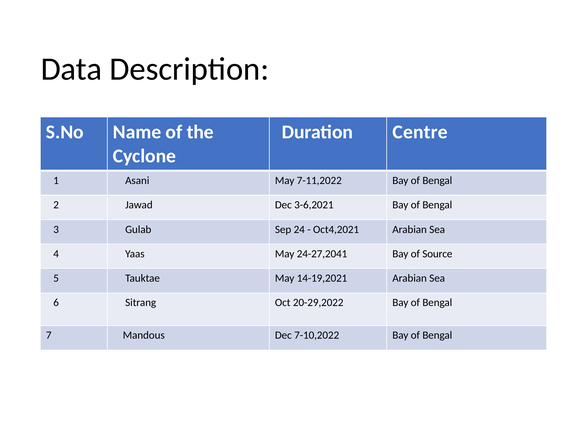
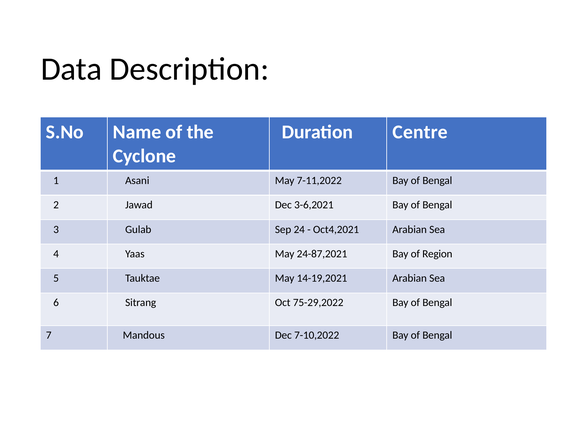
24-27,2041: 24-27,2041 -> 24-87,2021 (322, 254)
Source: Source -> Region (437, 254)
20-29,2022: 20-29,2022 -> 75-29,2022 (318, 303)
